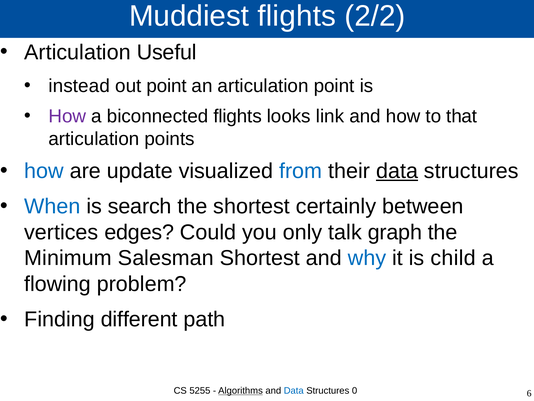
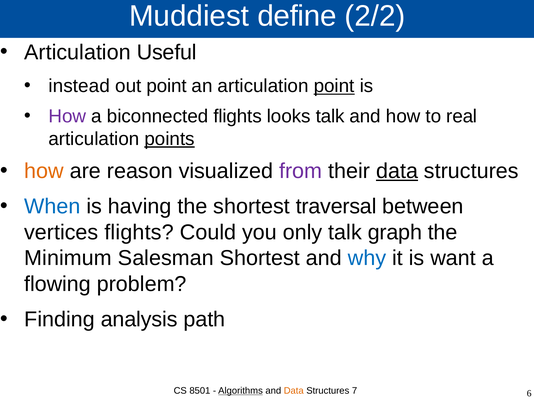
Muddiest flights: flights -> define (297, 16)
point underline: none -> present (334, 86)
looks link: link -> talk (330, 116)
that: that -> real (462, 116)
points underline: none -> present (170, 139)
how colour: blue -> orange (44, 171)
update: update -> reason (140, 171)
from colour: blue -> purple (301, 171)
search: search -> having (140, 206)
certainly: certainly -> traversal (336, 206)
vertices edges: edges -> flights (139, 232)
child: child -> want (453, 258)
different: different -> analysis (139, 319)
5255: 5255 -> 8501 (200, 390)
Data colour: blue -> orange (294, 390)
0: 0 -> 7 (355, 390)
